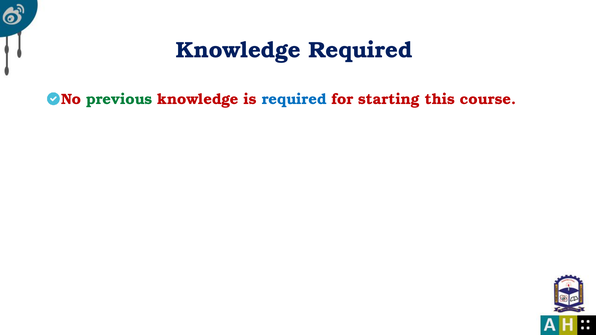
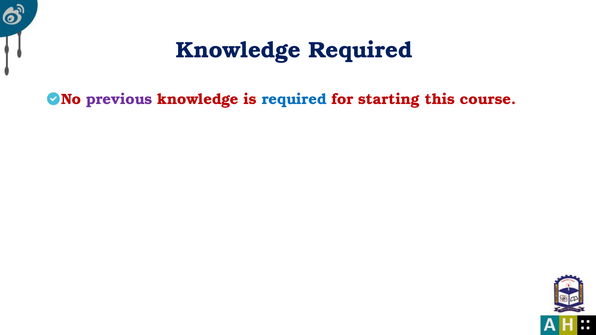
previous colour: green -> purple (119, 99)
